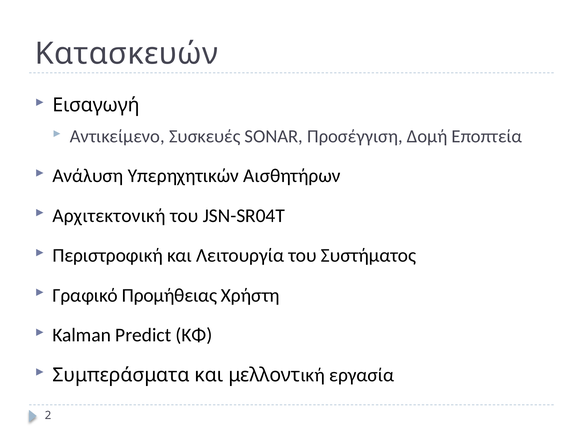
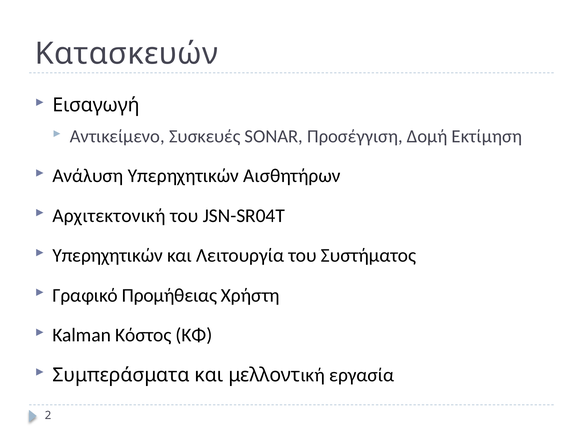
Εποπτεία: Εποπτεία -> Εκτίμηση (487, 137)
Περιστροφική: Περιστροφική -> Υπερηχητικών (108, 256)
Predict: Predict -> Κόστος (143, 335)
